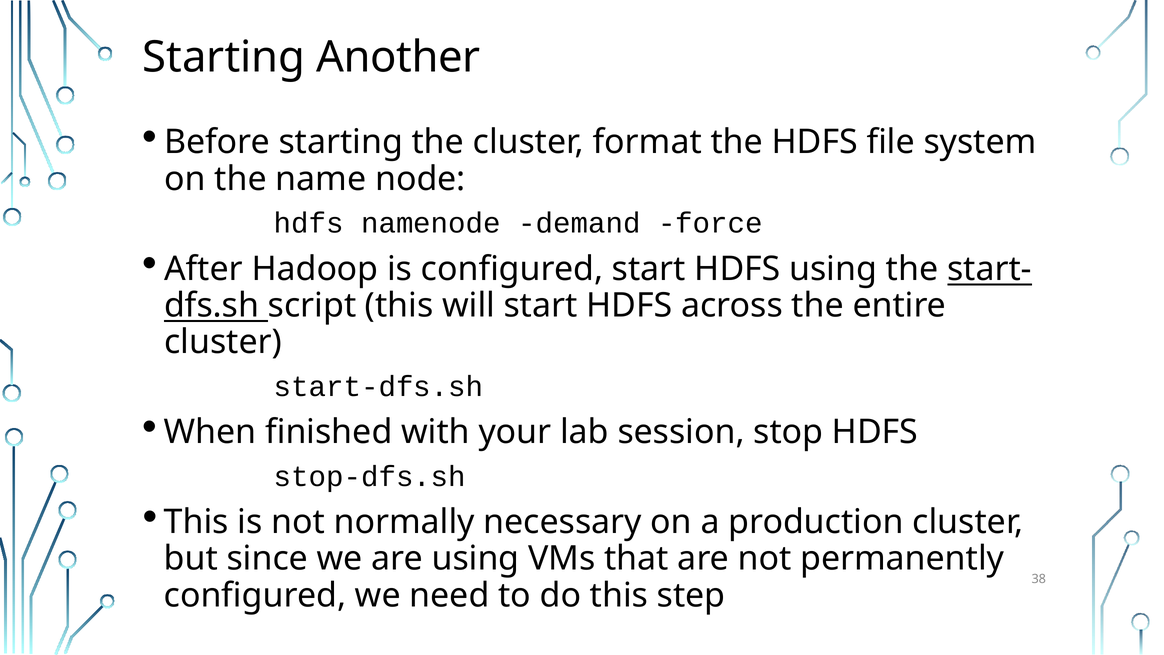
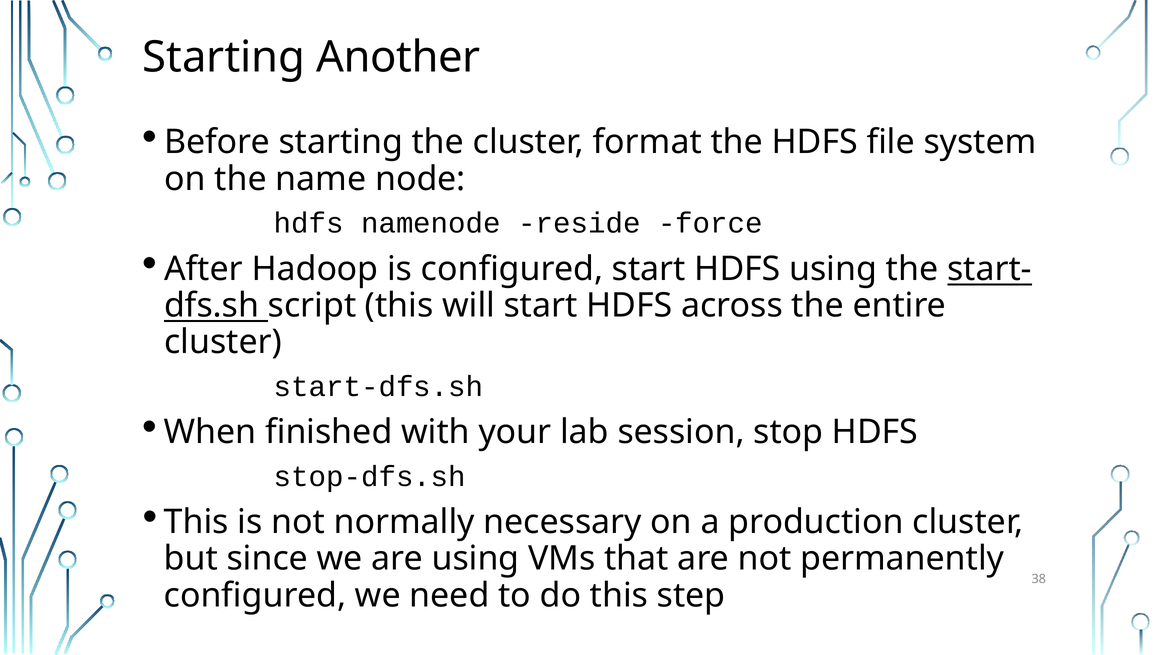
demand: demand -> reside (579, 223)
